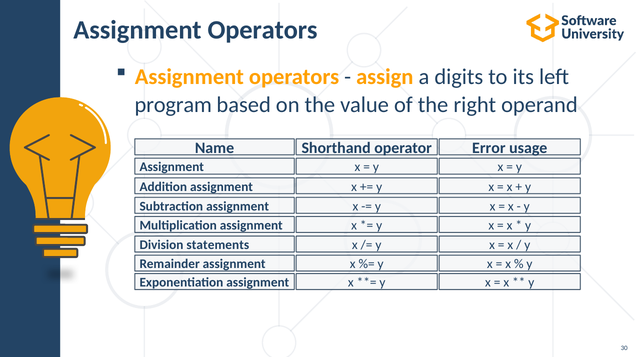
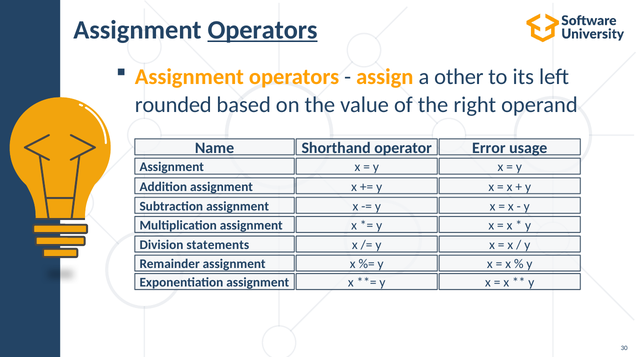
Operators underline: none -> present (263, 30)
digits: digits -> other (459, 77)
program: program -> rounded (173, 105)
